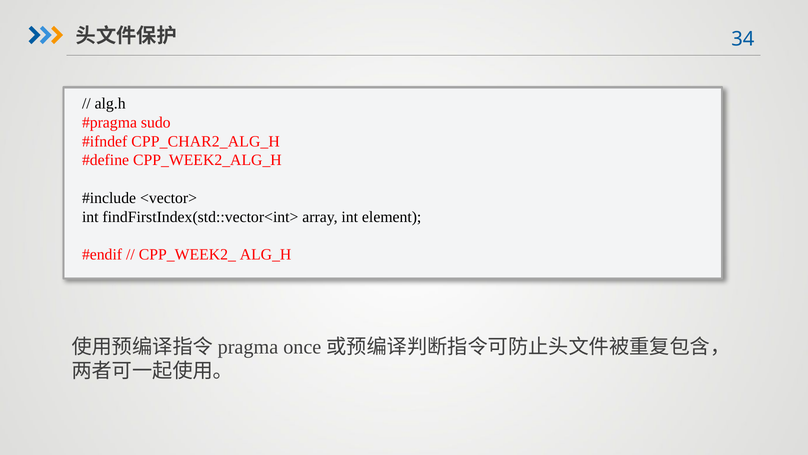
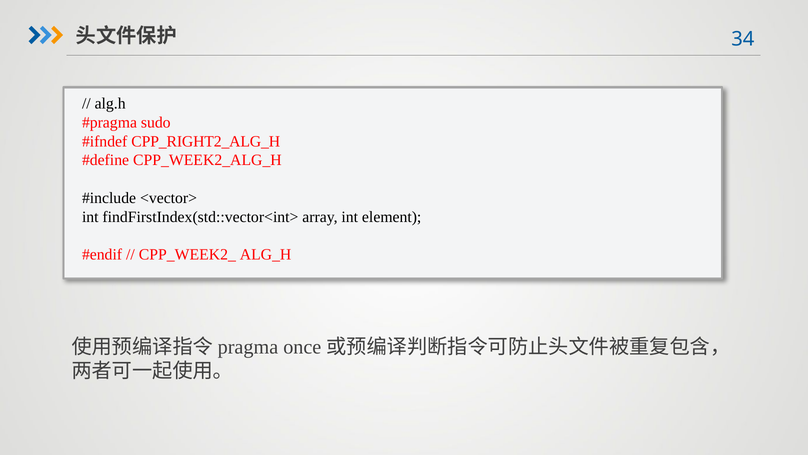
CPP_CHAR2_ALG_H: CPP_CHAR2_ALG_H -> CPP_RIGHT2_ALG_H (206, 141)
